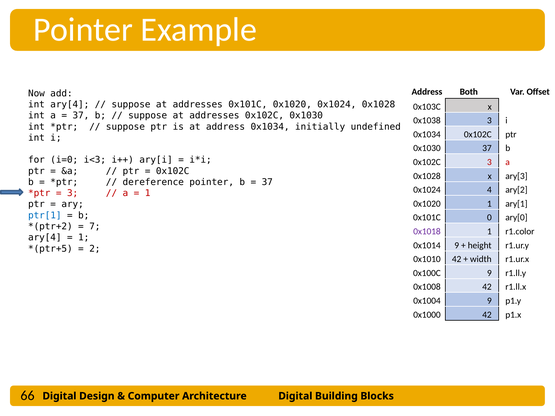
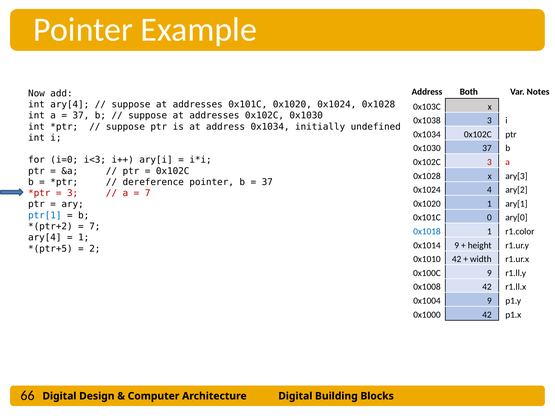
Offset: Offset -> Notes (538, 92)
1: 1 -> 7 (148, 193)
0x1018 colour: purple -> blue (427, 232)
